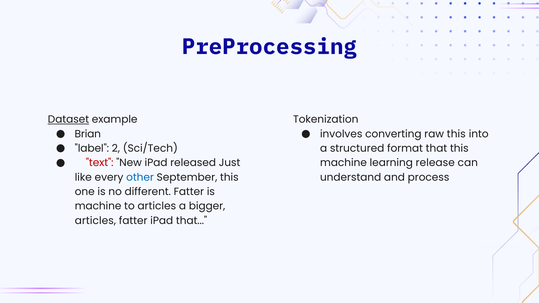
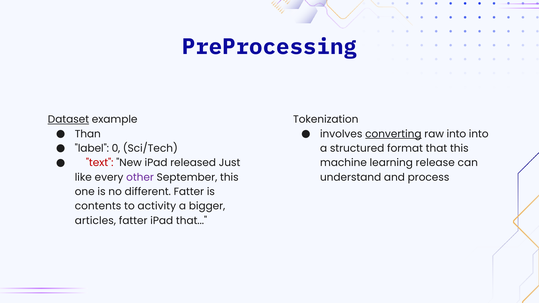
Brian: Brian -> Than (88, 134)
converting underline: none -> present (393, 134)
raw this: this -> into (456, 134)
2: 2 -> 0 (116, 149)
other colour: blue -> purple (140, 177)
machine: machine -> contents (98, 206)
to articles: articles -> activity (157, 206)
